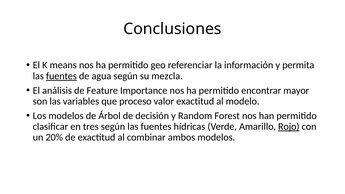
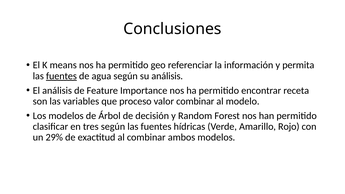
su mezcla: mezcla -> análisis (167, 76)
mayor: mayor -> receta (296, 90)
valor exactitud: exactitud -> combinar (195, 101)
Rojo underline: present -> none (289, 127)
20%: 20% -> 29% (54, 137)
